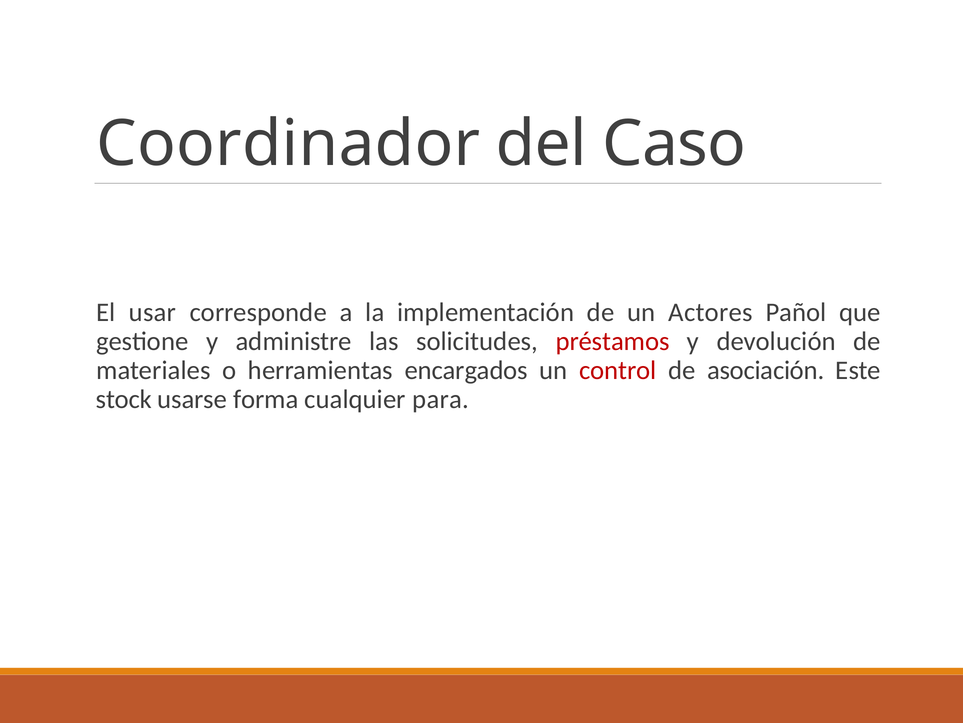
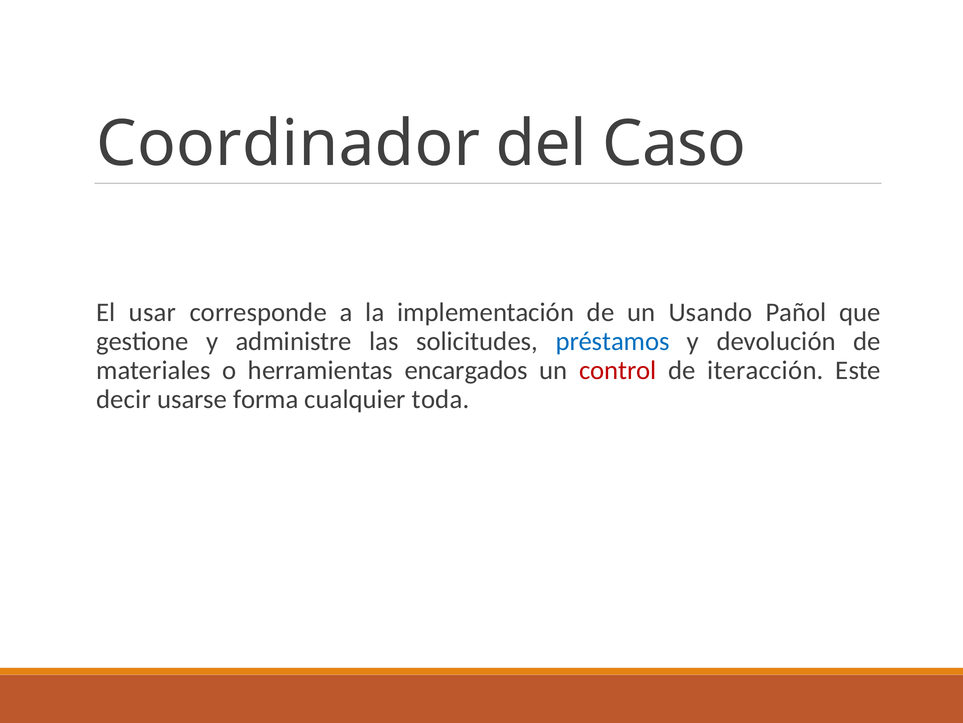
Actores: Actores -> Usando (711, 312)
préstamos colour: red -> blue (613, 341)
asociación: asociación -> iteracción (765, 370)
stock: stock -> decir (124, 399)
para: para -> toda (441, 399)
